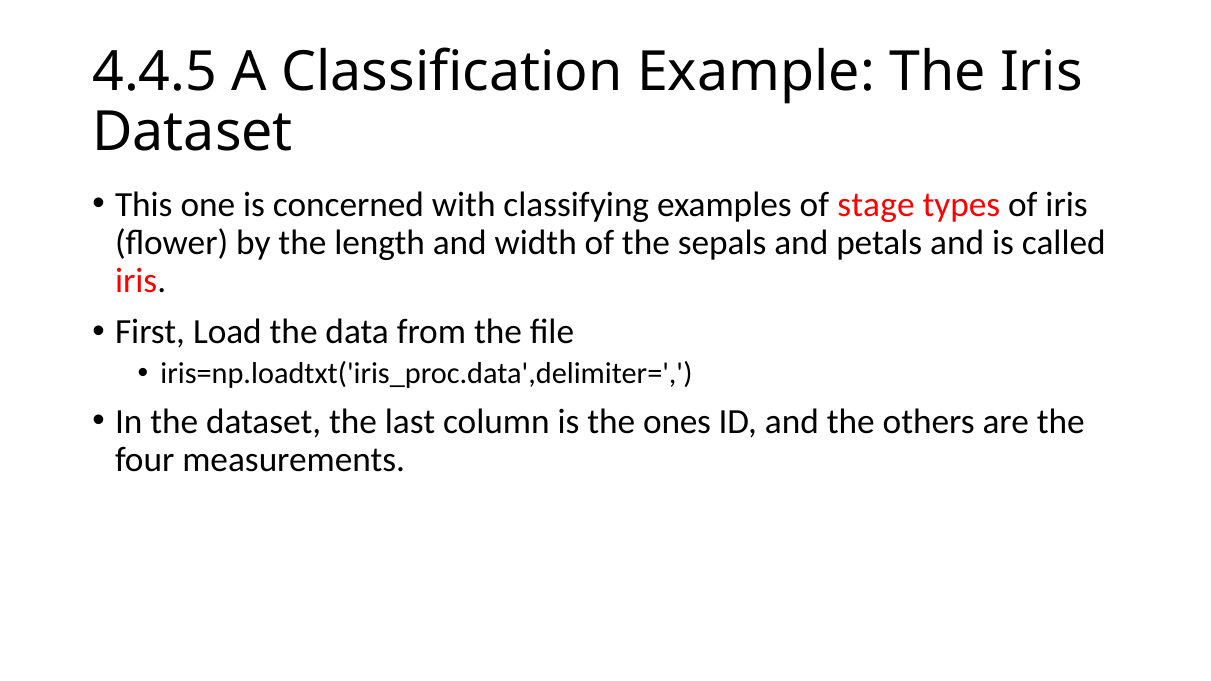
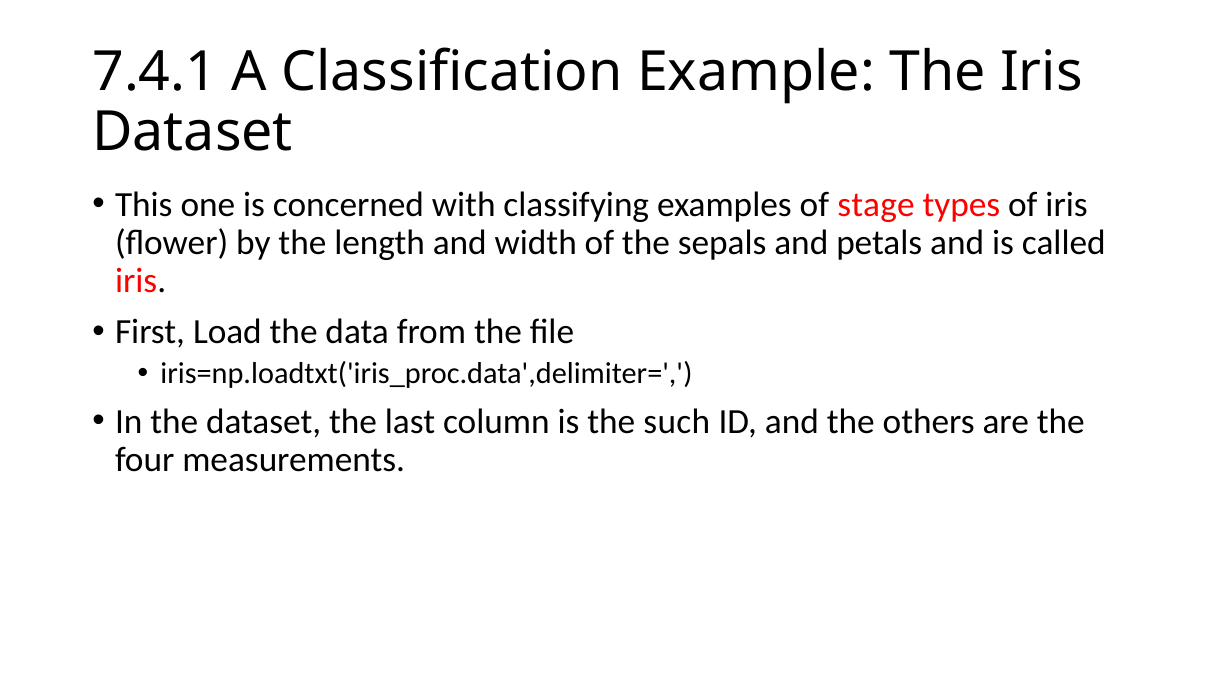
4.4.5: 4.4.5 -> 7.4.1 (155, 72)
ones: ones -> such (677, 422)
